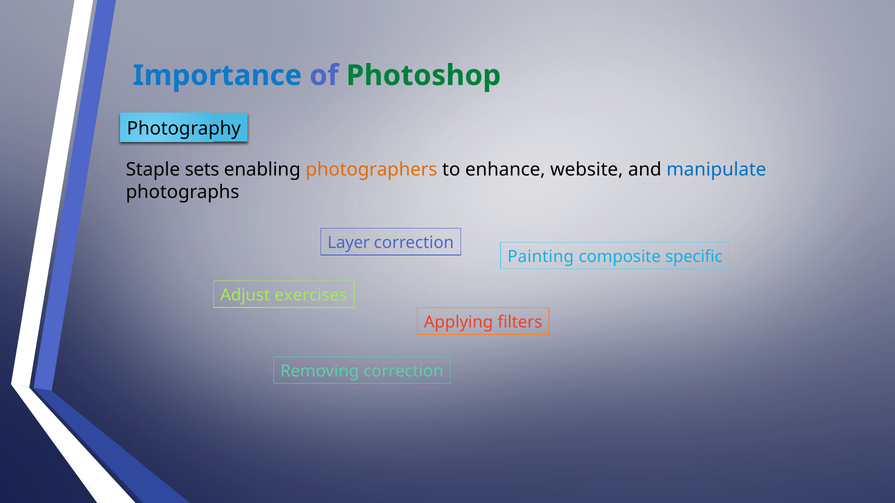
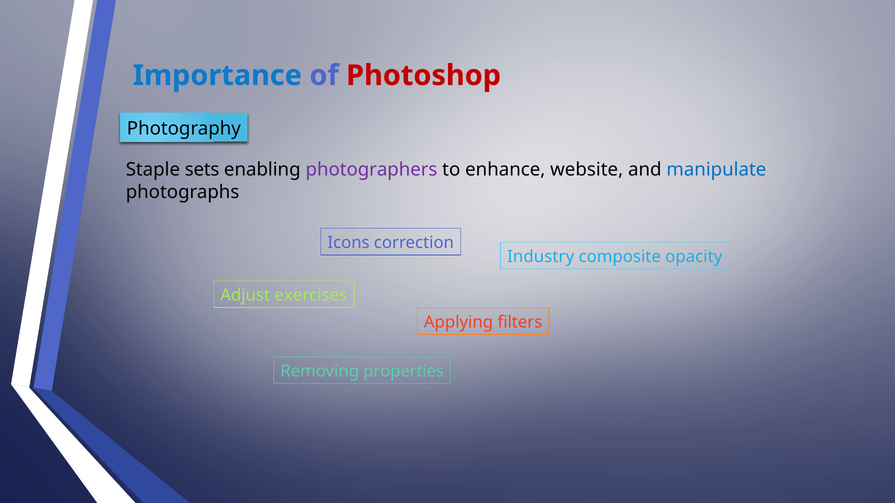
Photoshop colour: green -> red (424, 76)
photographers colour: orange -> purple (371, 170)
Layer: Layer -> Icons (349, 243)
Painting: Painting -> Industry (541, 257)
specific: specific -> opacity (694, 257)
Removing correction: correction -> properties (404, 371)
